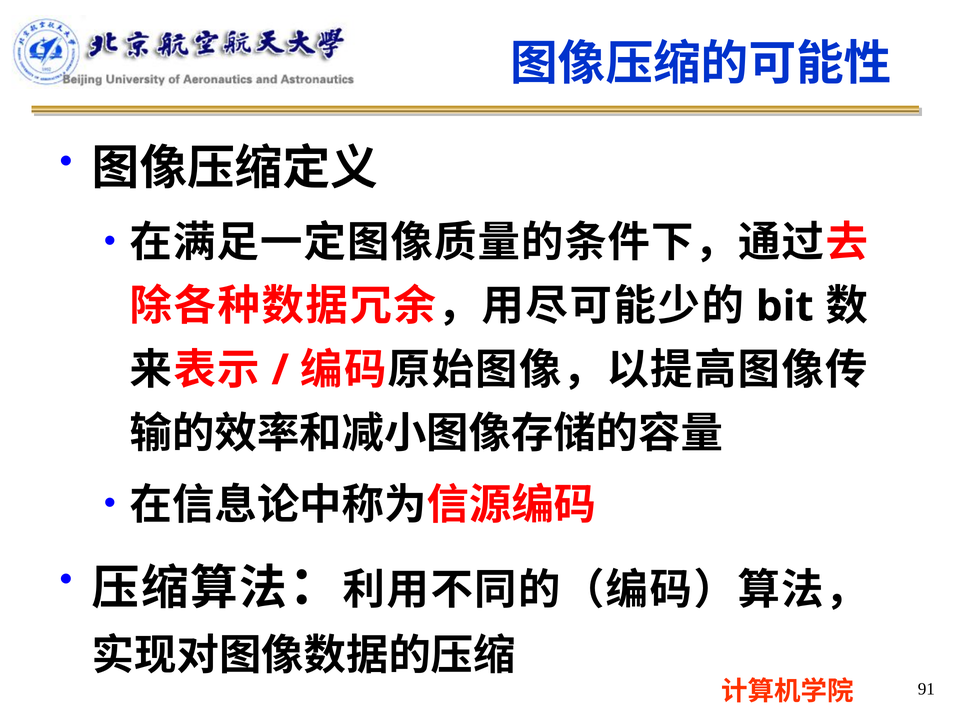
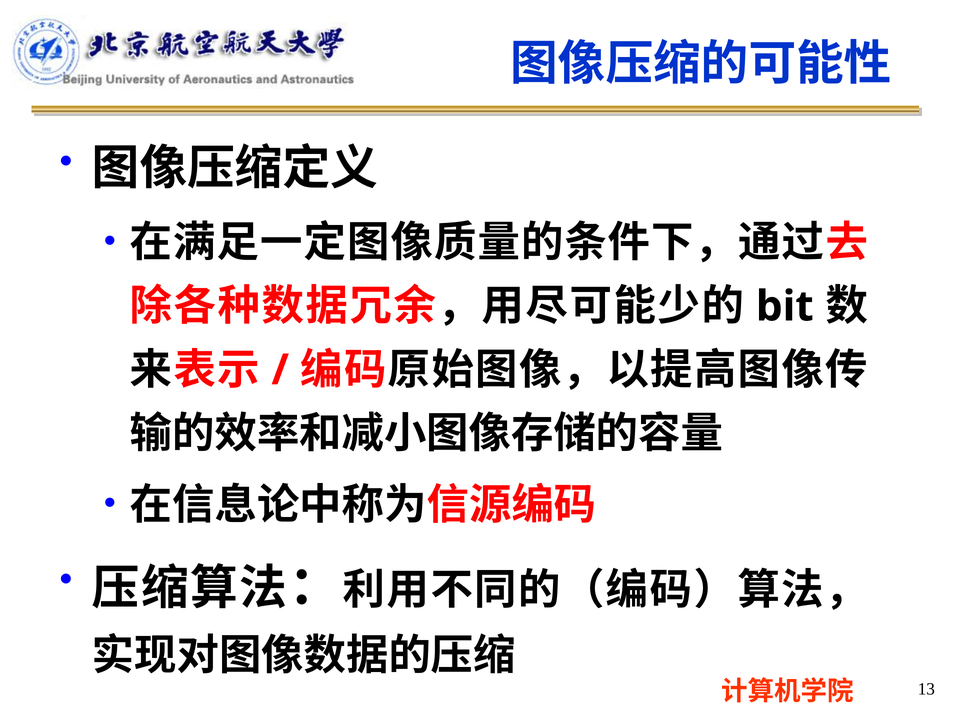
91: 91 -> 13 (926, 689)
